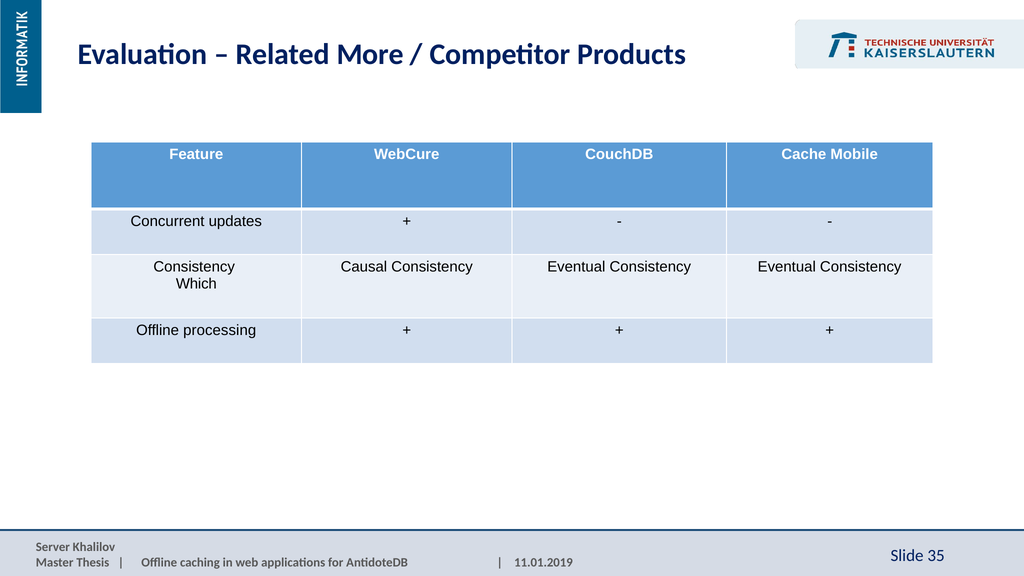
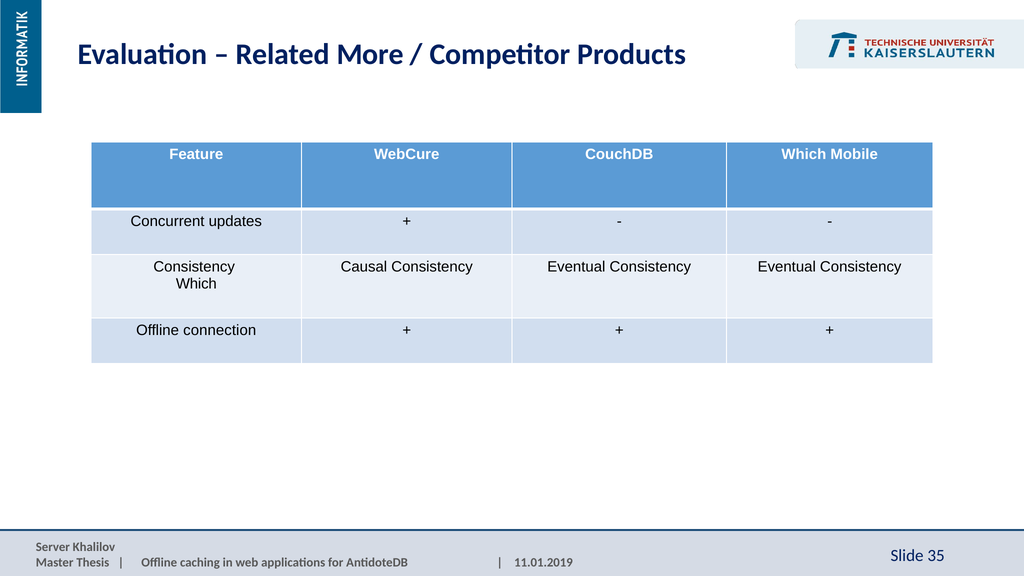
CouchDB Cache: Cache -> Which (804, 154)
processing: processing -> connection (220, 330)
